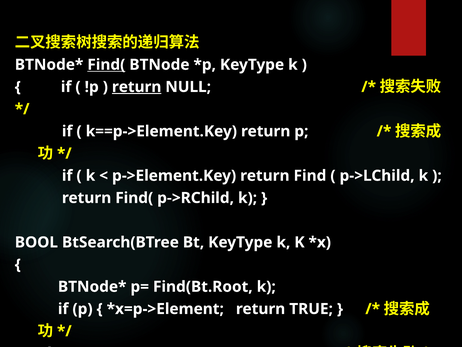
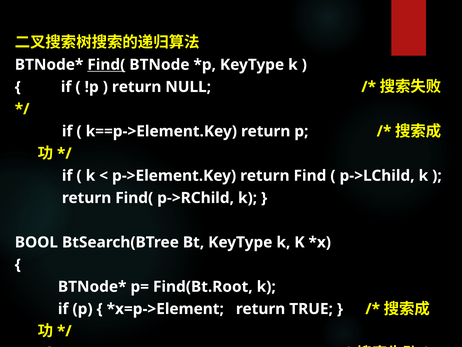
return underline: present -> none (137, 87)
